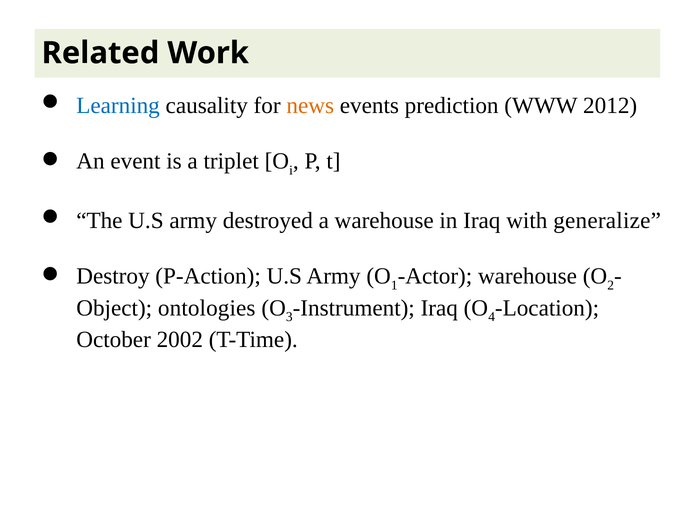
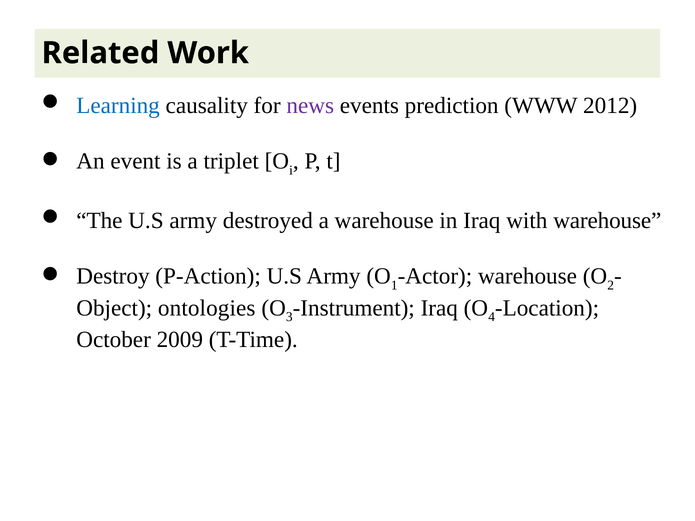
news colour: orange -> purple (310, 106)
with generalize: generalize -> warehouse (607, 221)
2002: 2002 -> 2009 (180, 340)
